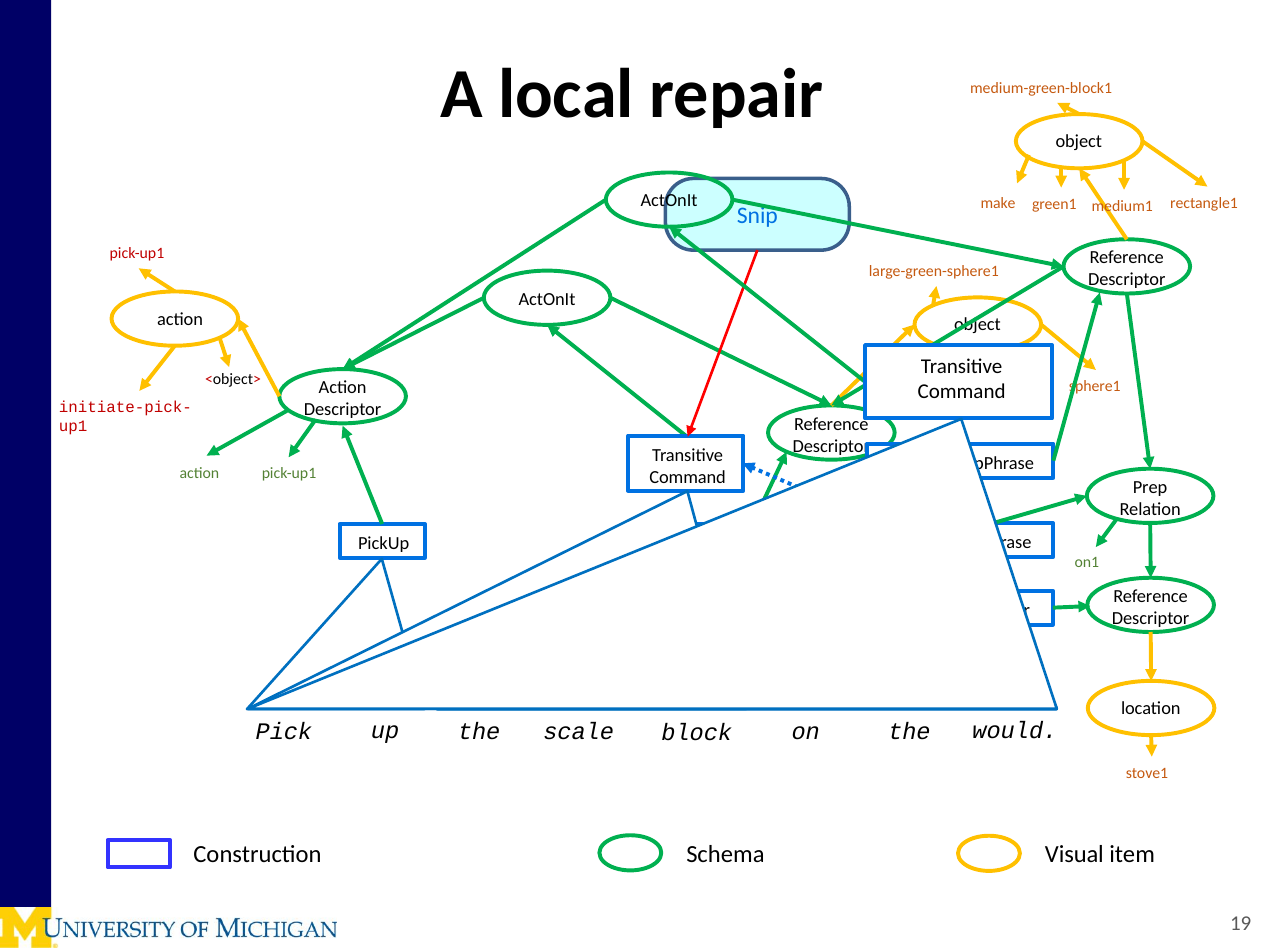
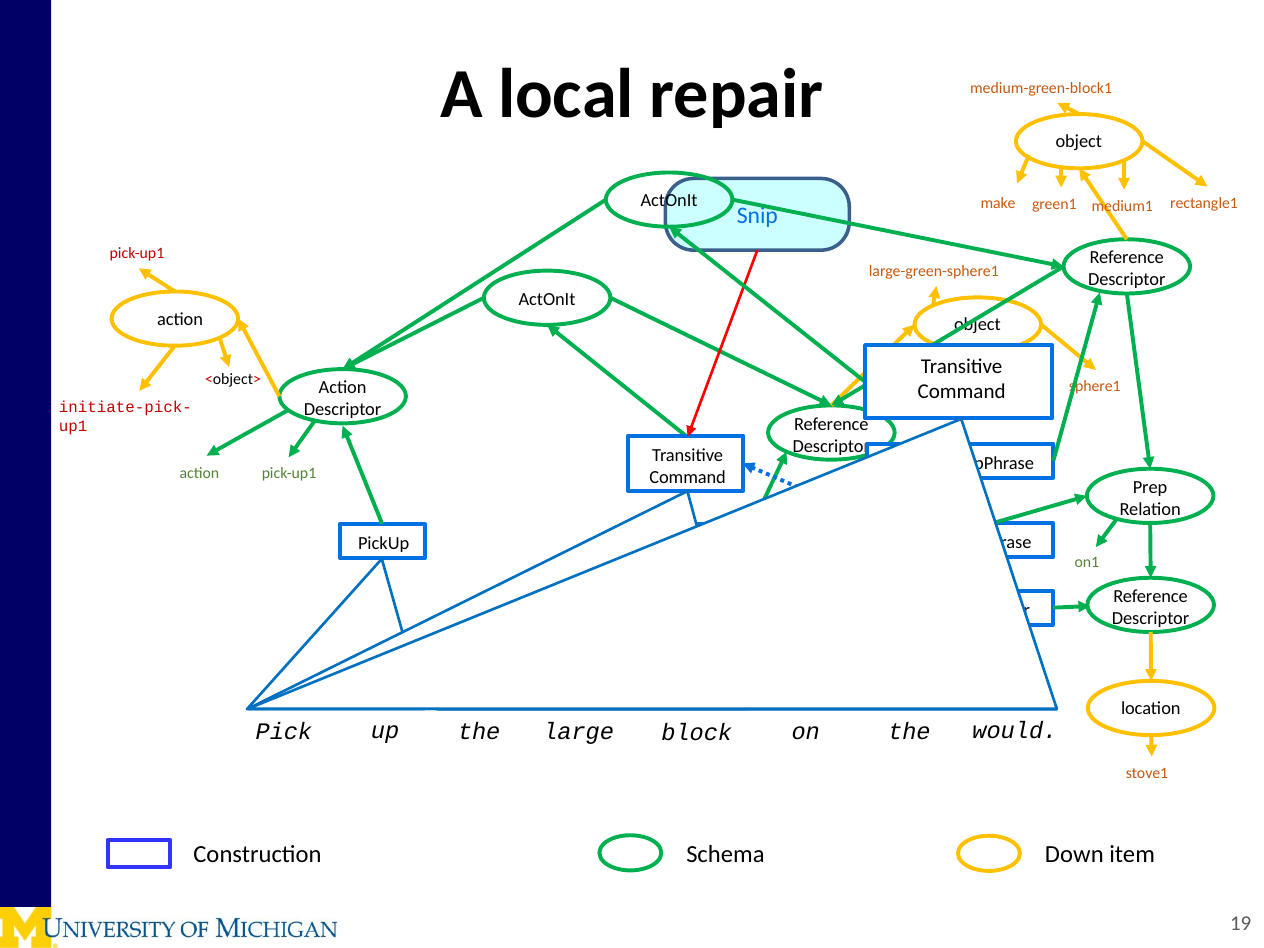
scale: scale -> large (579, 732)
Visual: Visual -> Down (1074, 854)
